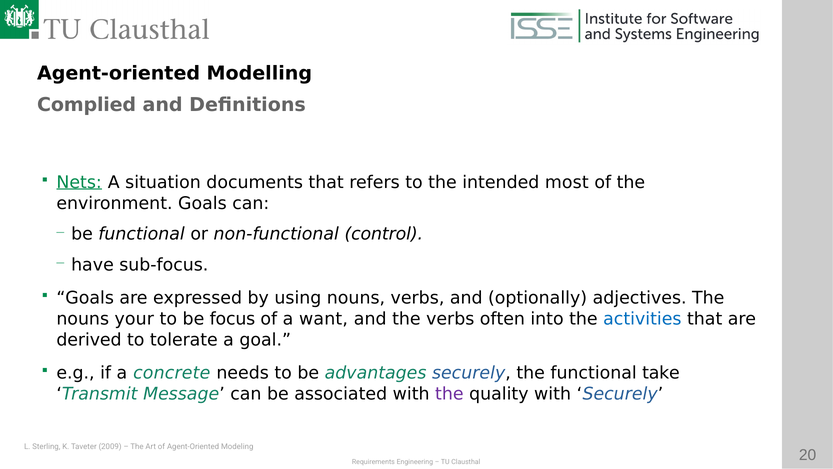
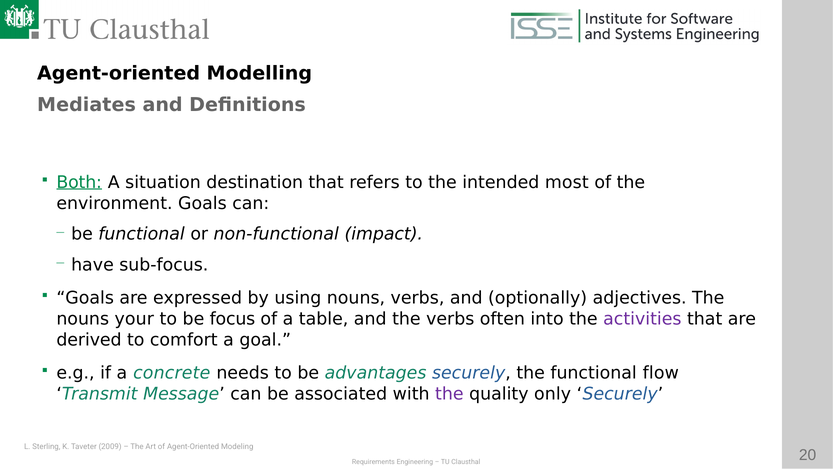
Complied: Complied -> Mediates (86, 105)
Nets: Nets -> Both (79, 182)
documents: documents -> destination (255, 182)
control: control -> impact (384, 234)
want: want -> table (324, 319)
activities colour: blue -> purple (642, 319)
tolerate: tolerate -> comfort (184, 340)
take: take -> flow (661, 373)
quality with: with -> only (553, 394)
